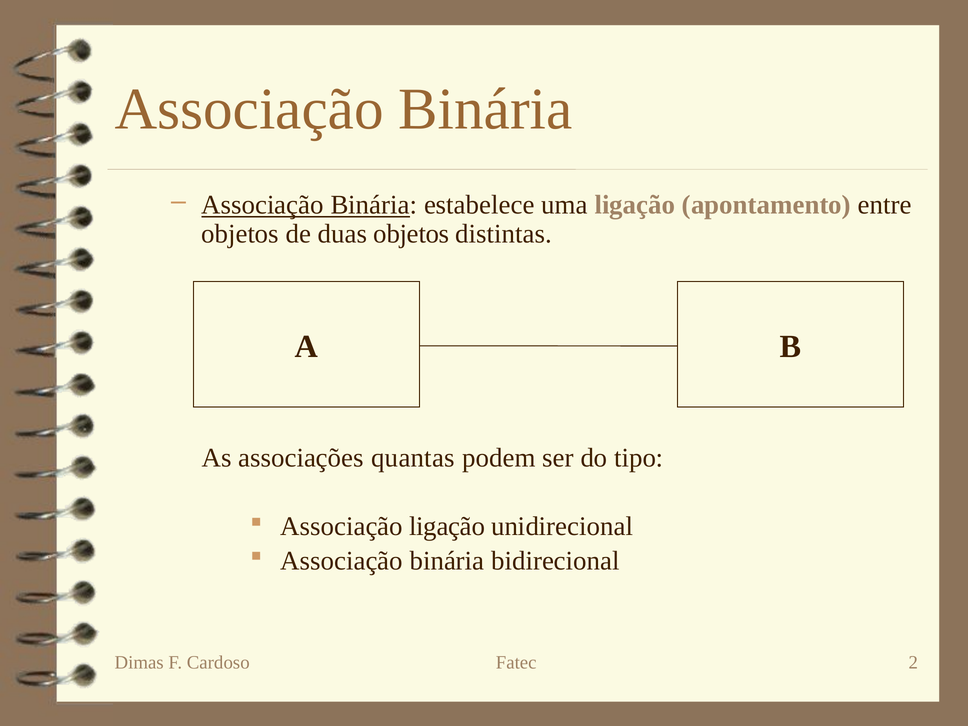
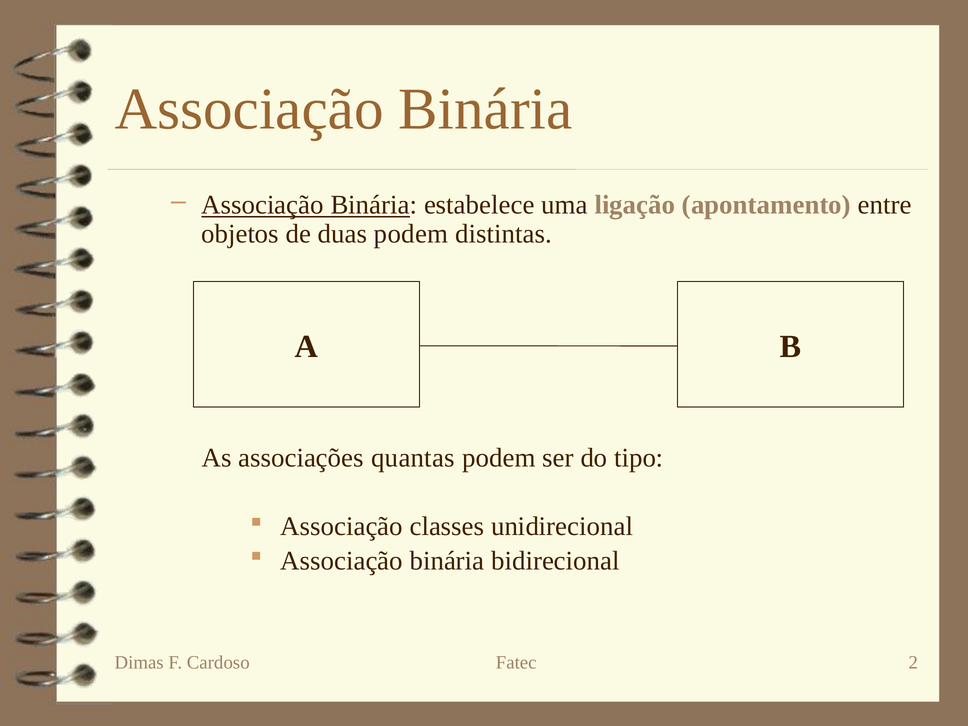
duas objetos: objetos -> podem (411, 234)
Associação ligação: ligação -> classes (447, 527)
